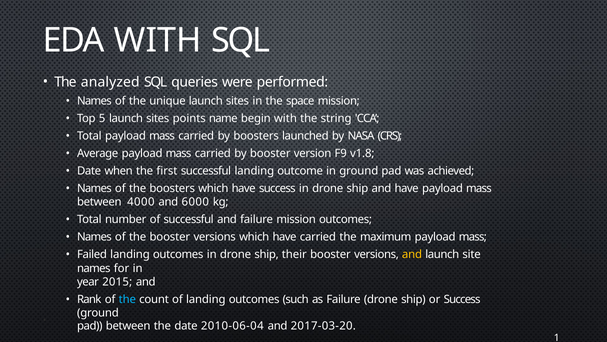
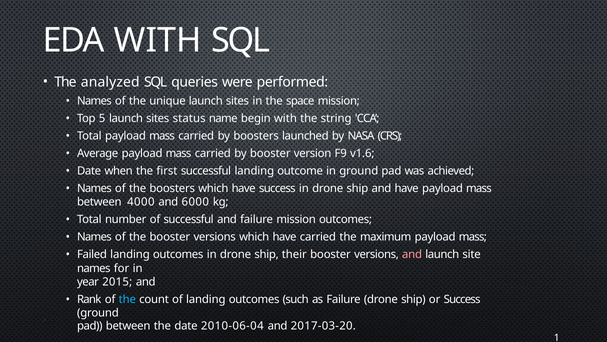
points: points -> status (189, 118)
v1.8: v1.8 -> v1.6 (362, 153)
and colour: yellow -> pink (412, 254)
